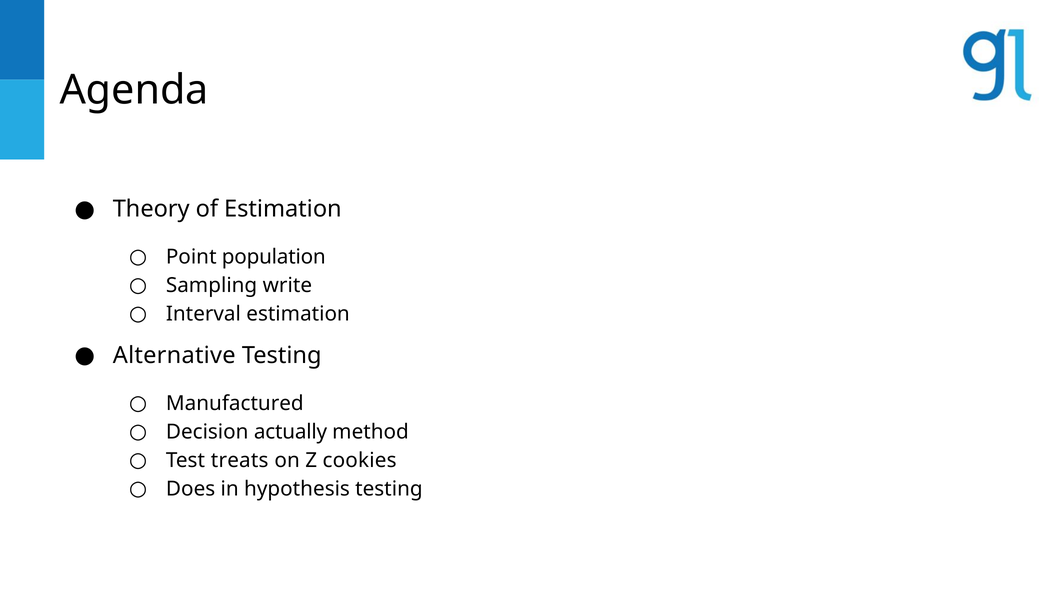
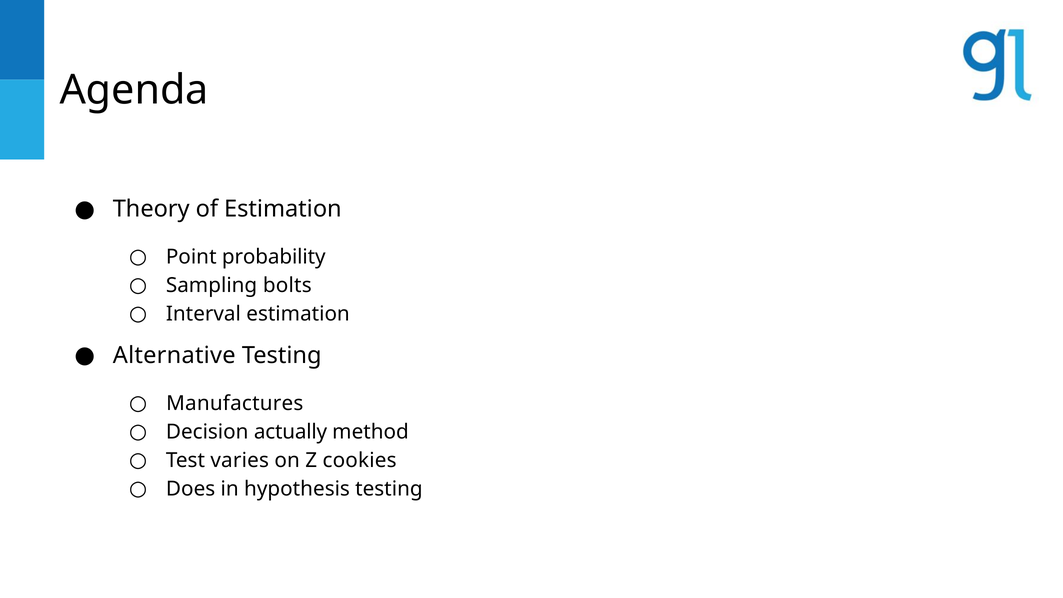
population: population -> probability (274, 257)
write: write -> bolts (287, 285)
Manufactured: Manufactured -> Manufactures (235, 403)
treats: treats -> varies (240, 460)
